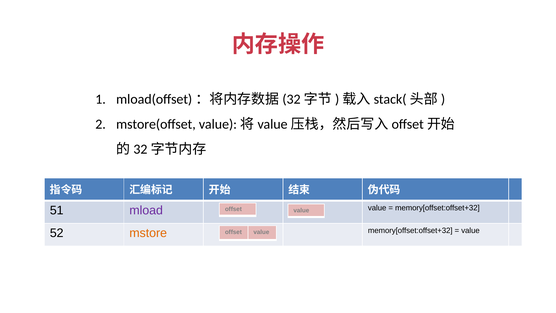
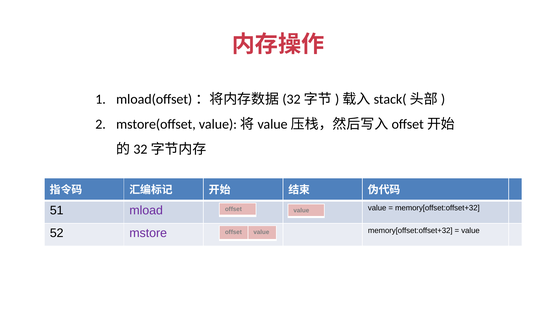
mstore colour: orange -> purple (148, 233)
